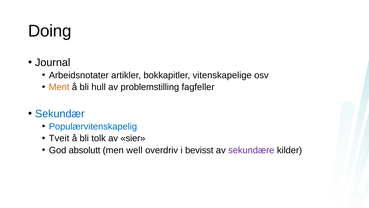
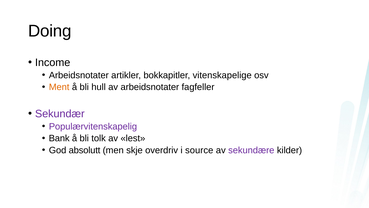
Journal: Journal -> Income (53, 62)
av problemstilling: problemstilling -> arbeidsnotater (150, 87)
Sekundær colour: blue -> purple (60, 113)
Populærvitenskapelig colour: blue -> purple (93, 126)
Tveit: Tveit -> Bank (59, 138)
sier: sier -> lest (133, 138)
well: well -> skje (134, 150)
bevisst: bevisst -> source (199, 150)
